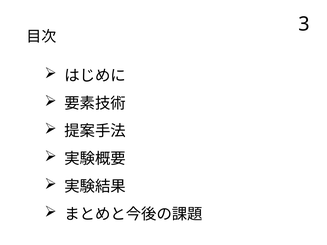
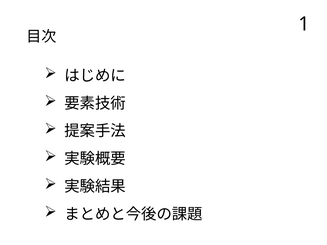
3: 3 -> 1 (304, 24)
